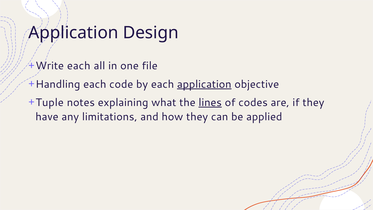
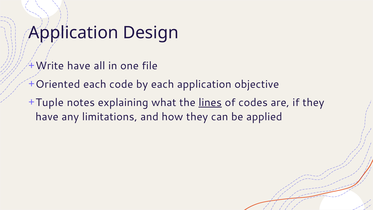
Write each: each -> have (79, 66)
Handling: Handling -> Oriented (58, 84)
application underline: present -> none (204, 84)
